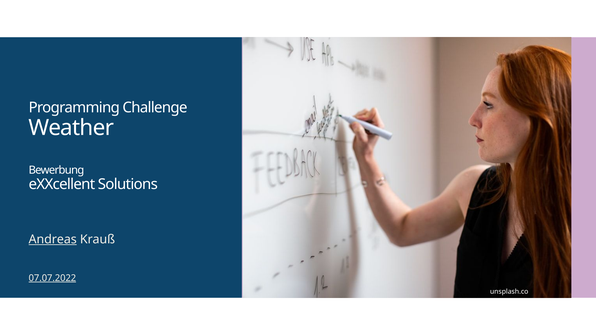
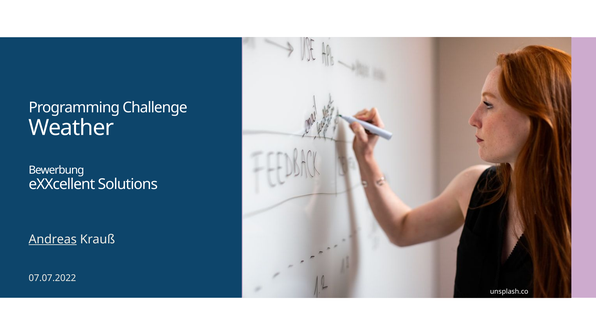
07.07.2022 underline: present -> none (52, 278)
